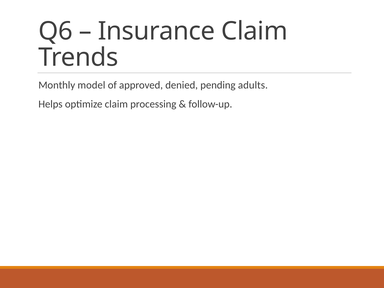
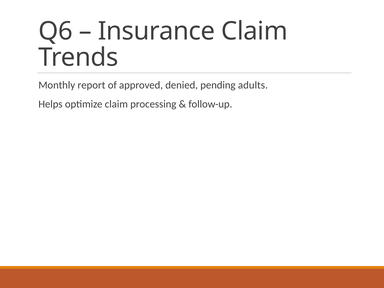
model: model -> report (91, 85)
